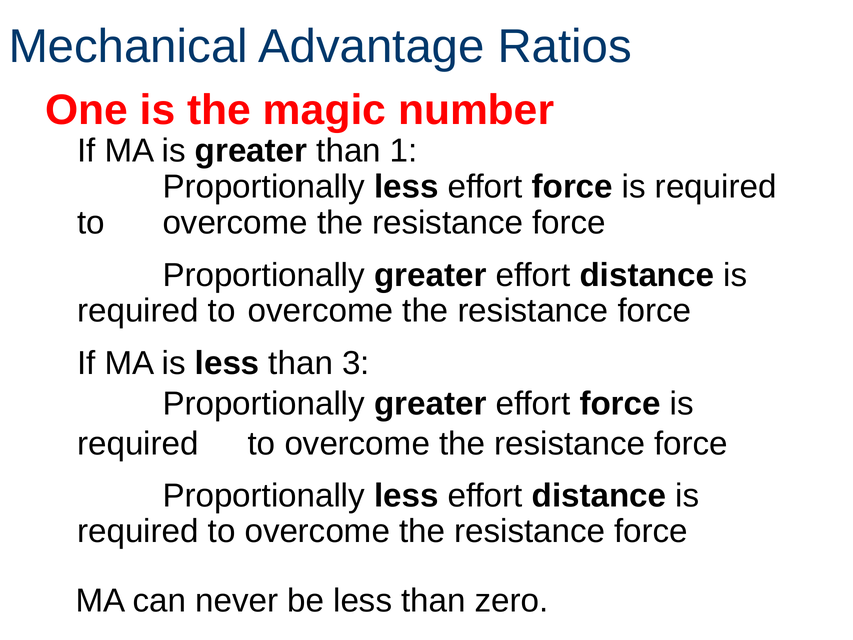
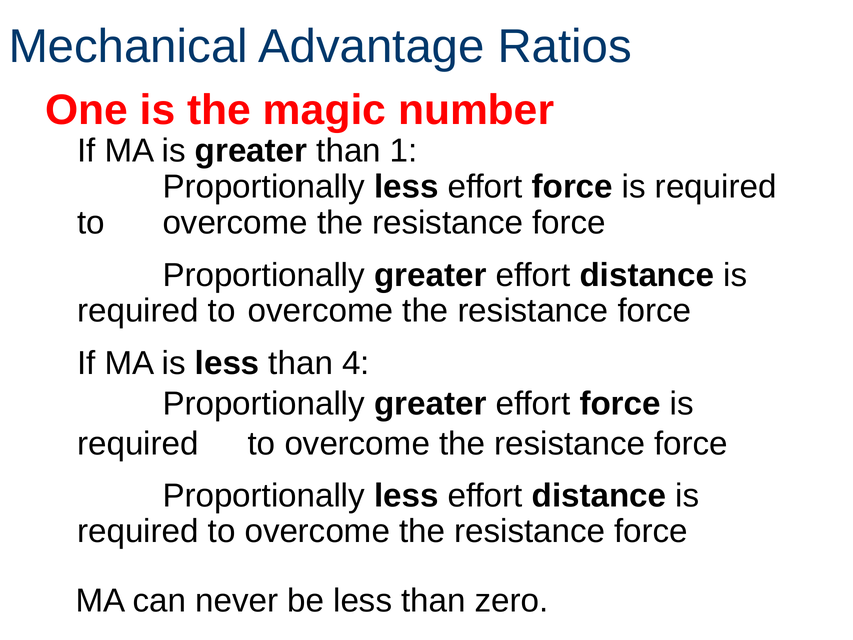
3: 3 -> 4 (356, 363)
